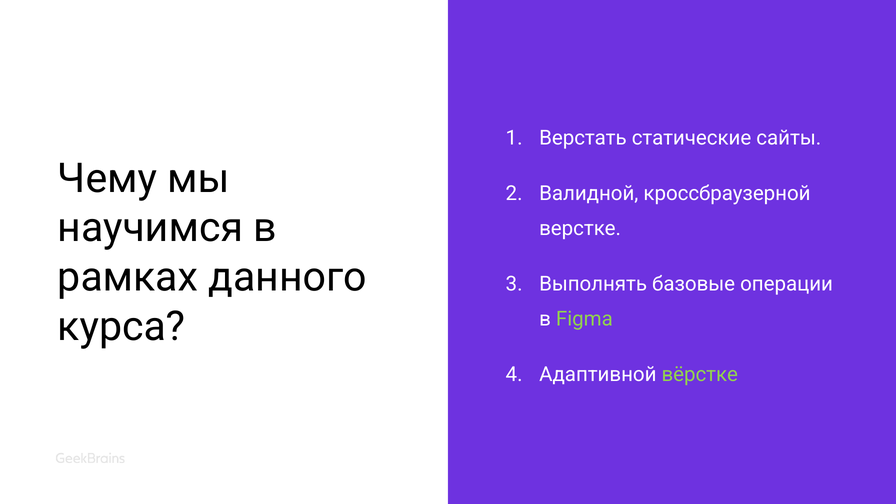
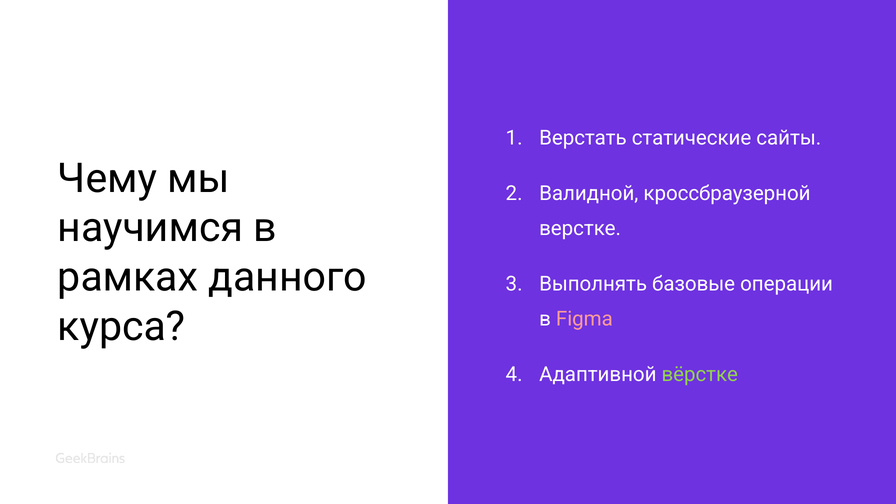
Figma colour: light green -> pink (584, 319)
